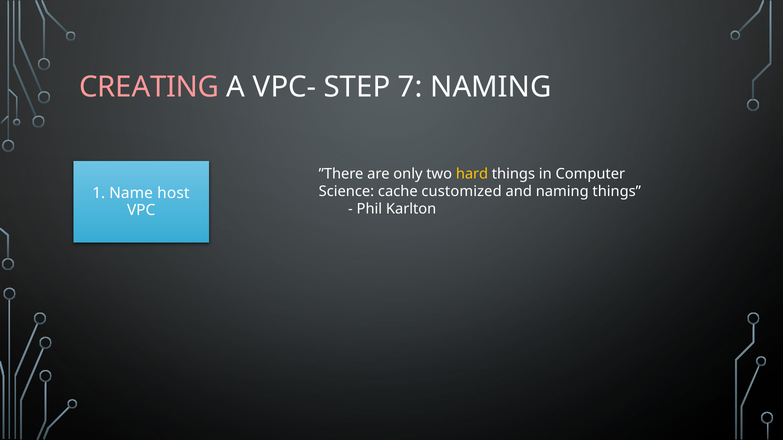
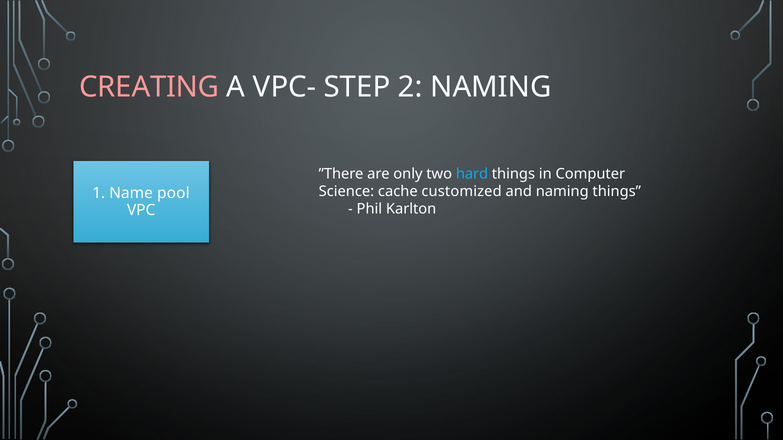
7: 7 -> 2 (410, 87)
hard colour: yellow -> light blue (472, 174)
host: host -> pool (173, 193)
